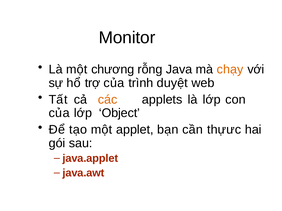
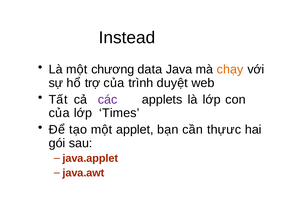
Monitor: Monitor -> Instead (127, 38)
rỗng: rỗng -> data (150, 70)
các colour: orange -> purple (108, 100)
Object: Object -> Times (119, 113)
